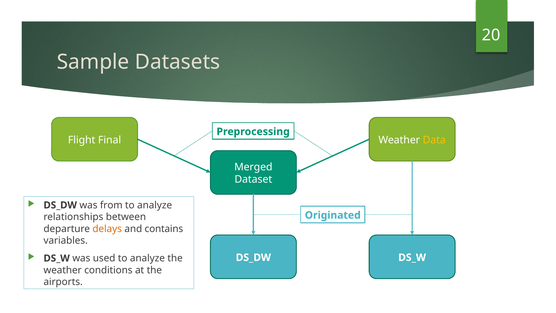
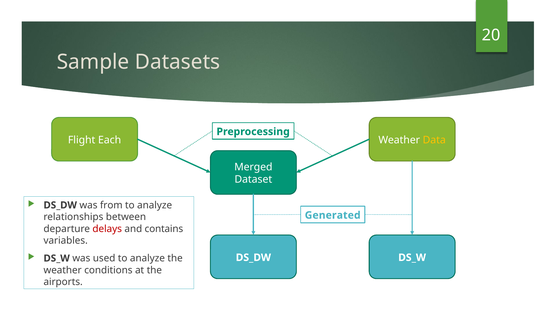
Final: Final -> Each (110, 140)
Originated: Originated -> Generated (333, 215)
delays colour: orange -> red (107, 229)
